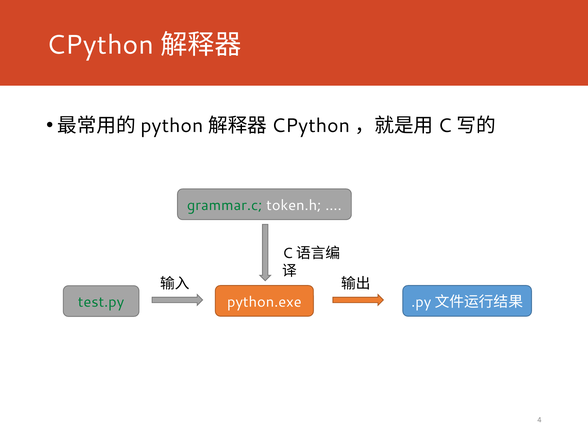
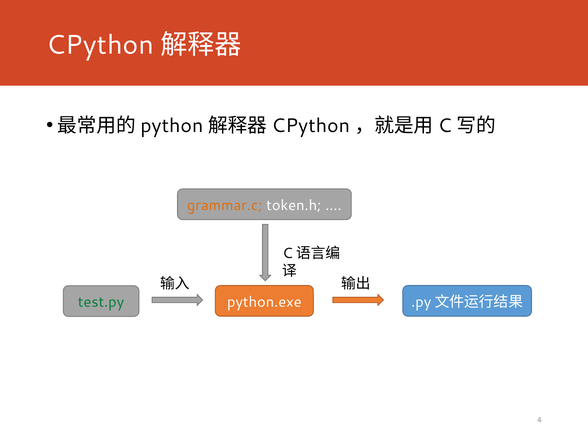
grammar.c colour: green -> orange (225, 205)
